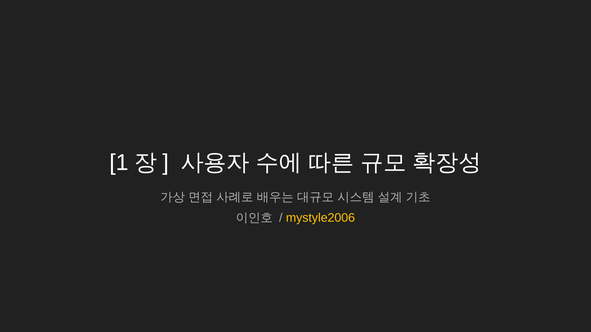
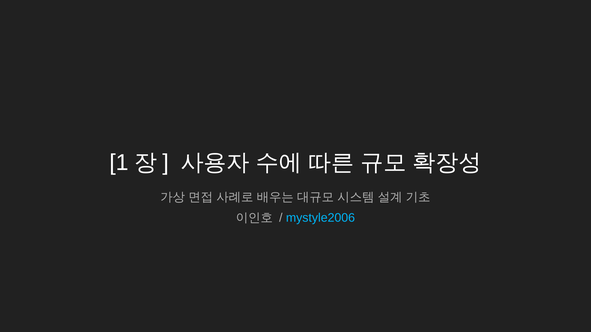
mystyle2006 colour: yellow -> light blue (320, 218)
